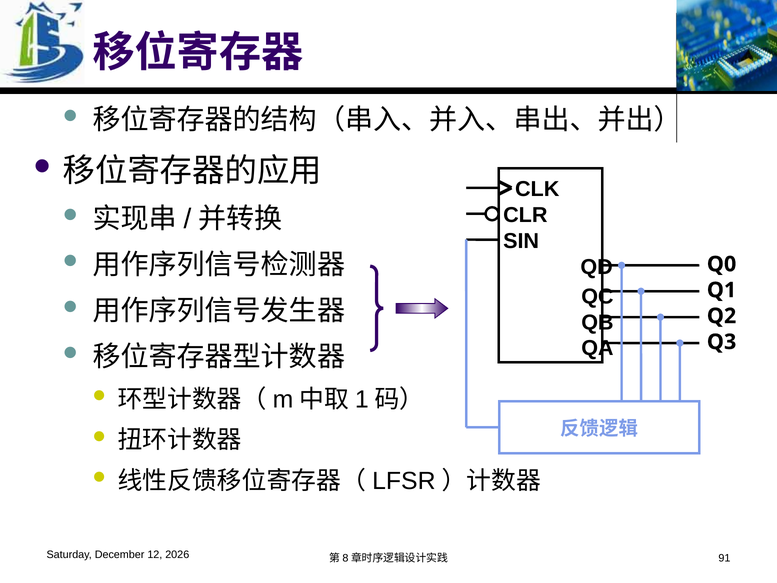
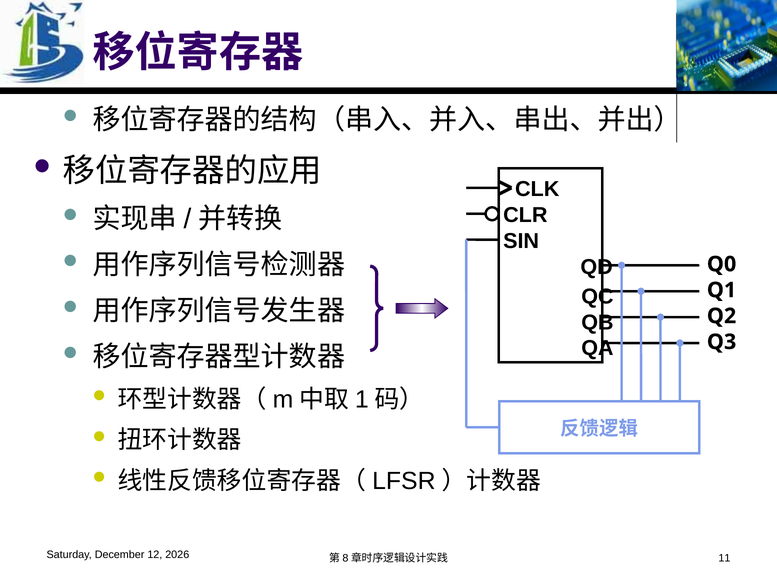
91: 91 -> 11 (724, 558)
